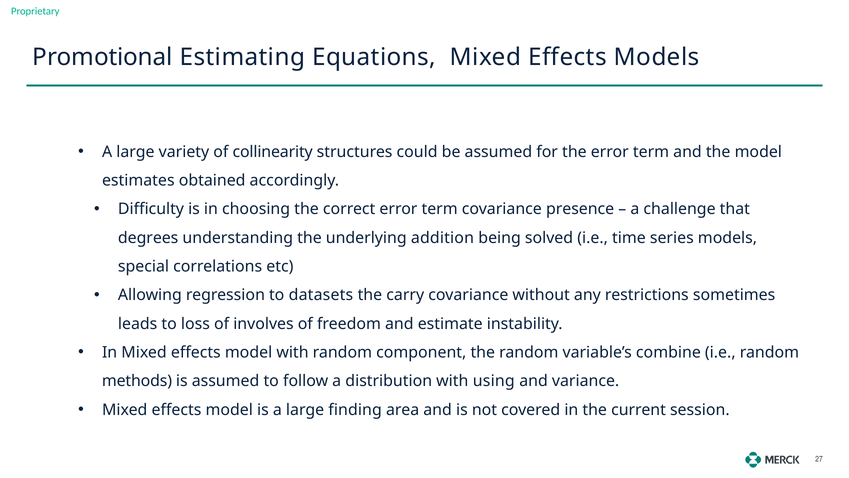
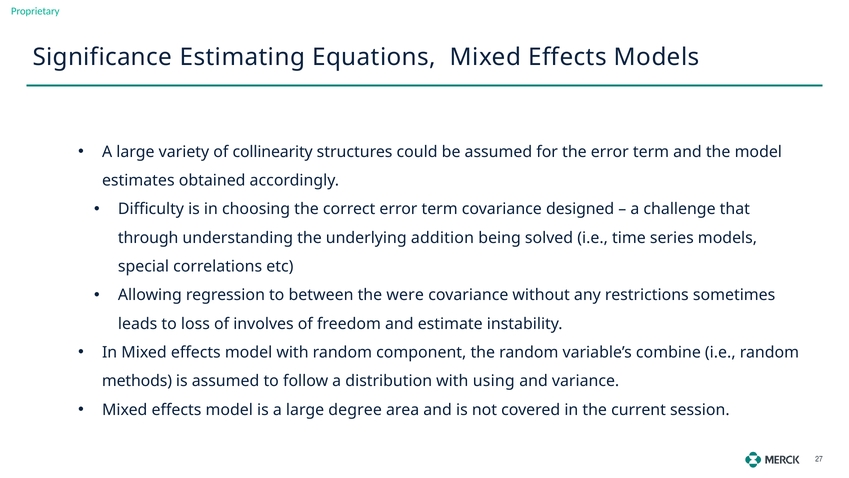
Promotional: Promotional -> Significance (102, 57)
presence: presence -> designed (580, 209)
degrees: degrees -> through (148, 238)
datasets: datasets -> between (321, 295)
carry: carry -> were (405, 295)
finding: finding -> degree (355, 410)
